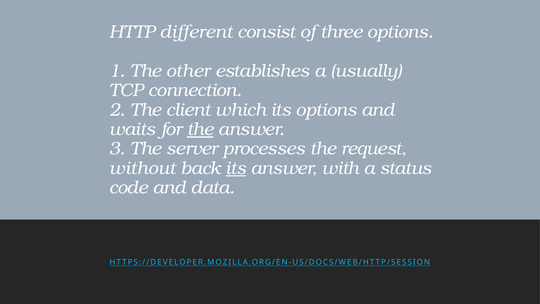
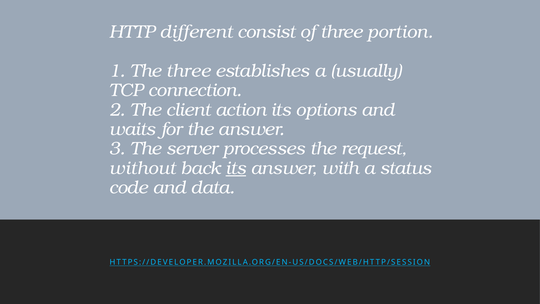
three options: options -> portion (400, 32)
The other: other -> three (188, 71)
which: which -> action (241, 110)
the underline: present -> none (200, 129)
